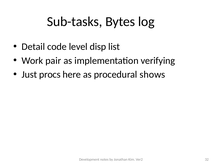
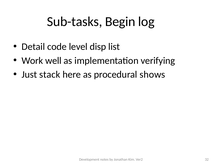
Bytes: Bytes -> Begin (120, 21)
pair: pair -> well (53, 60)
procs: procs -> stack (50, 74)
